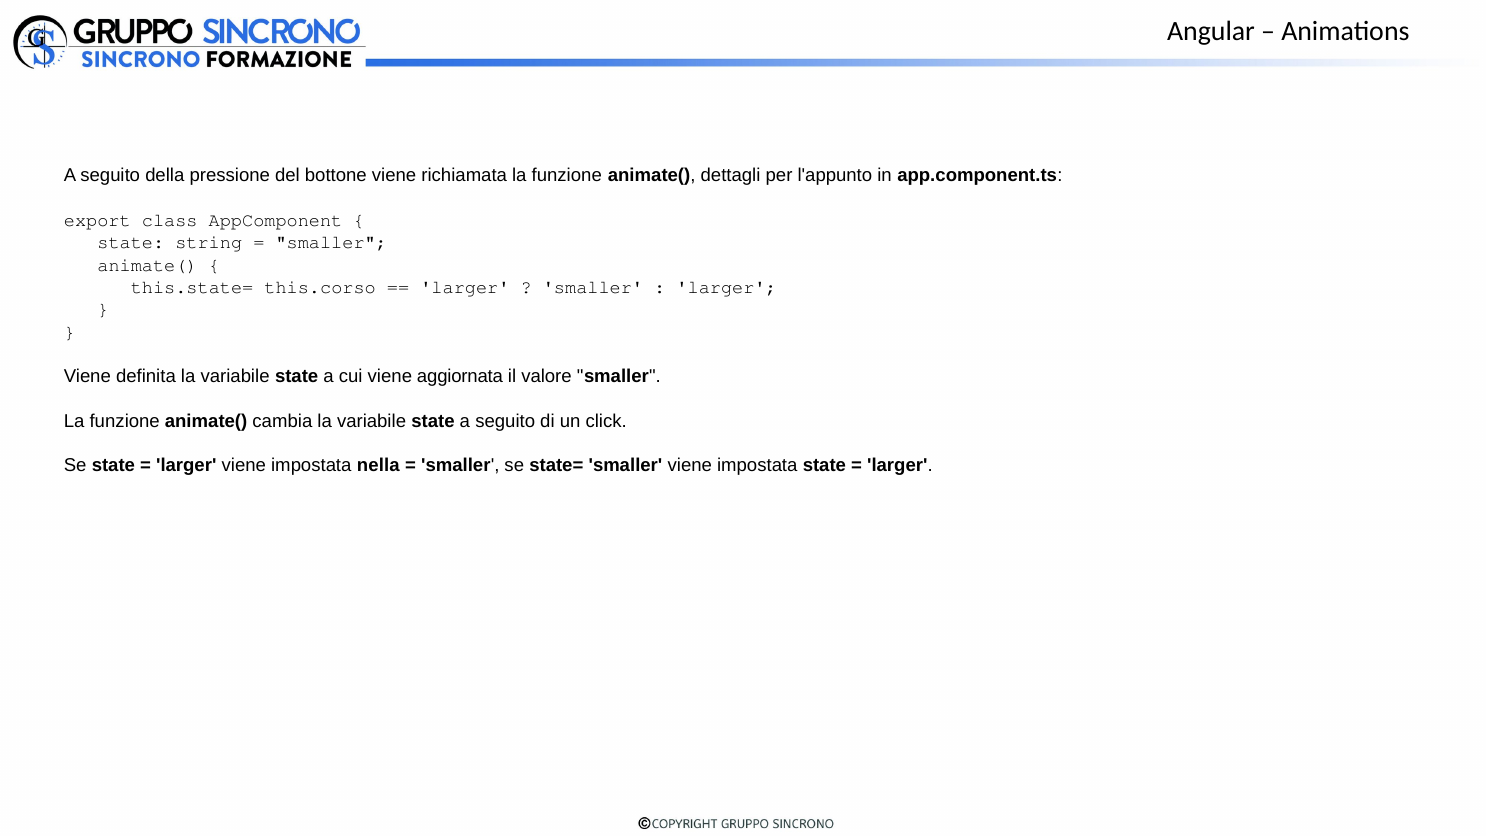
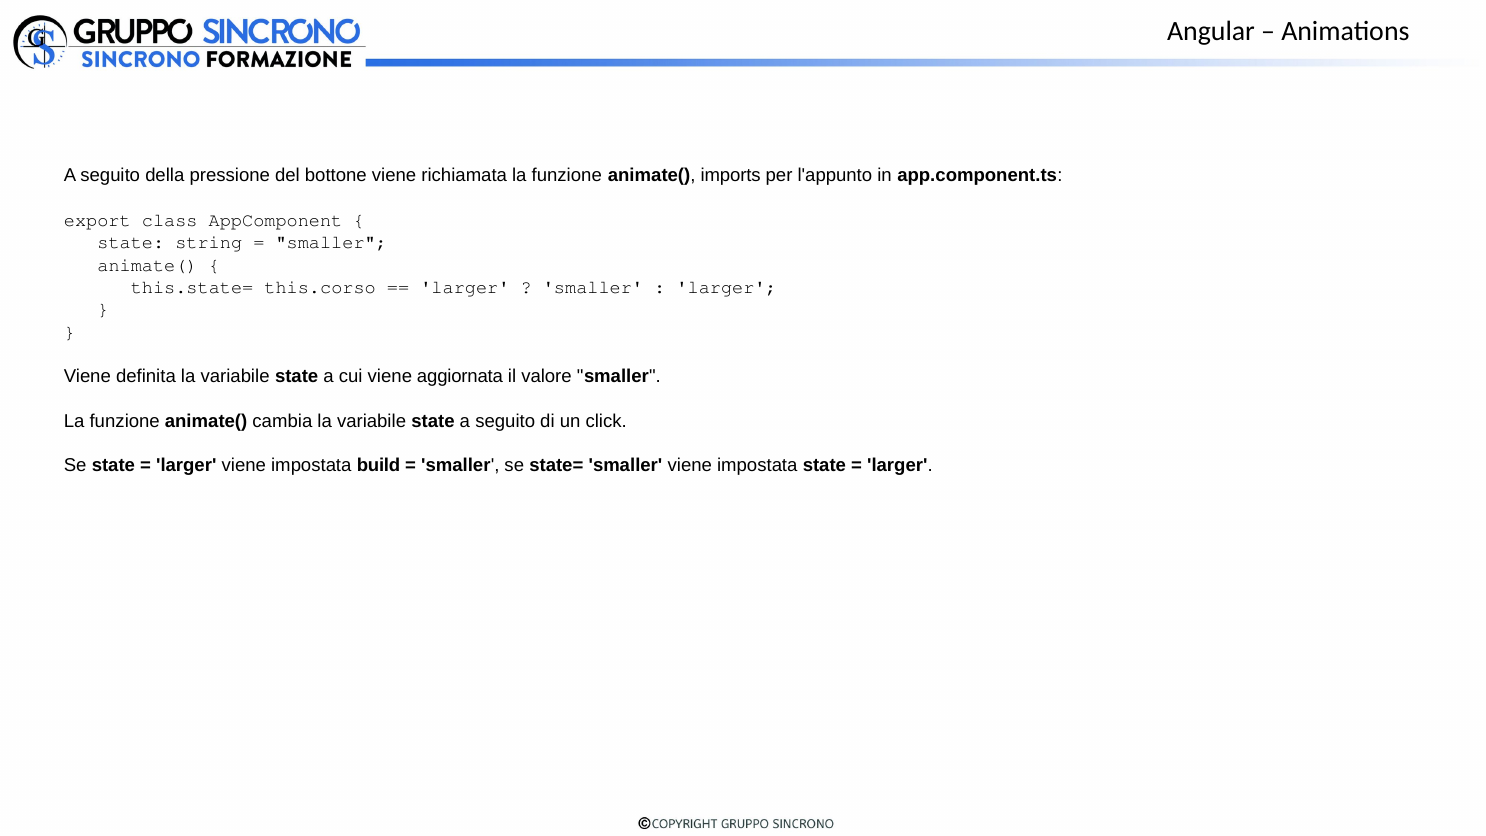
dettagli: dettagli -> imports (731, 176)
nella: nella -> build (379, 466)
